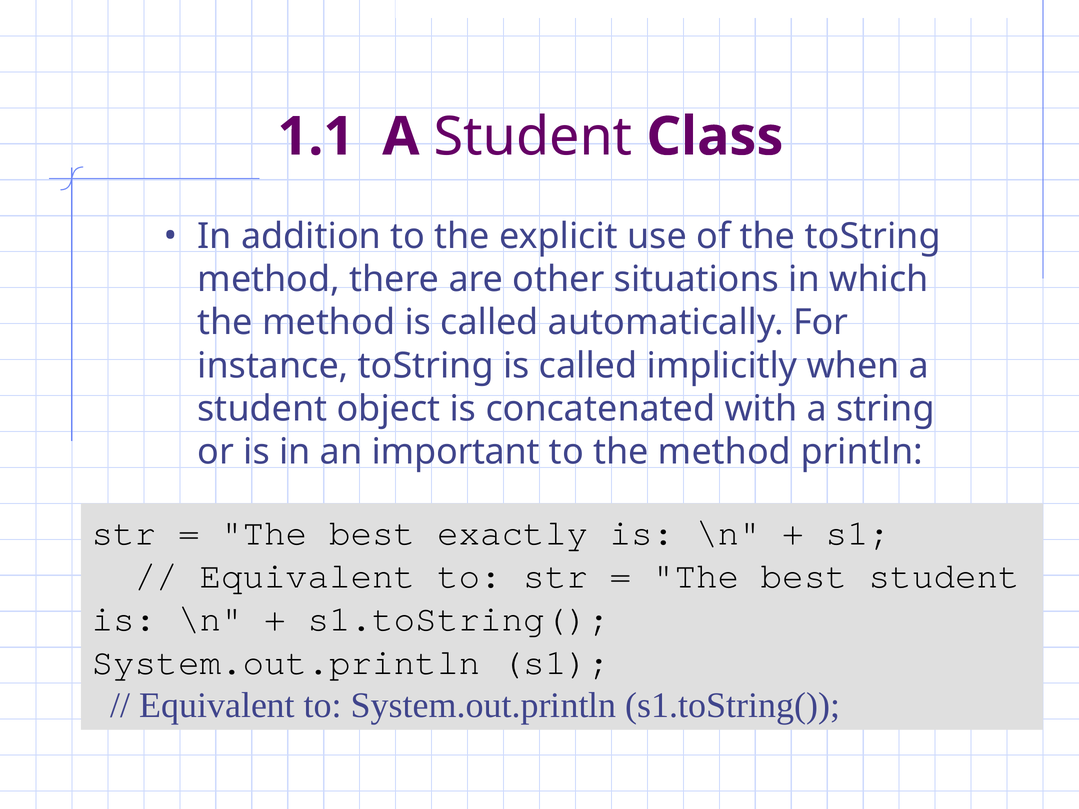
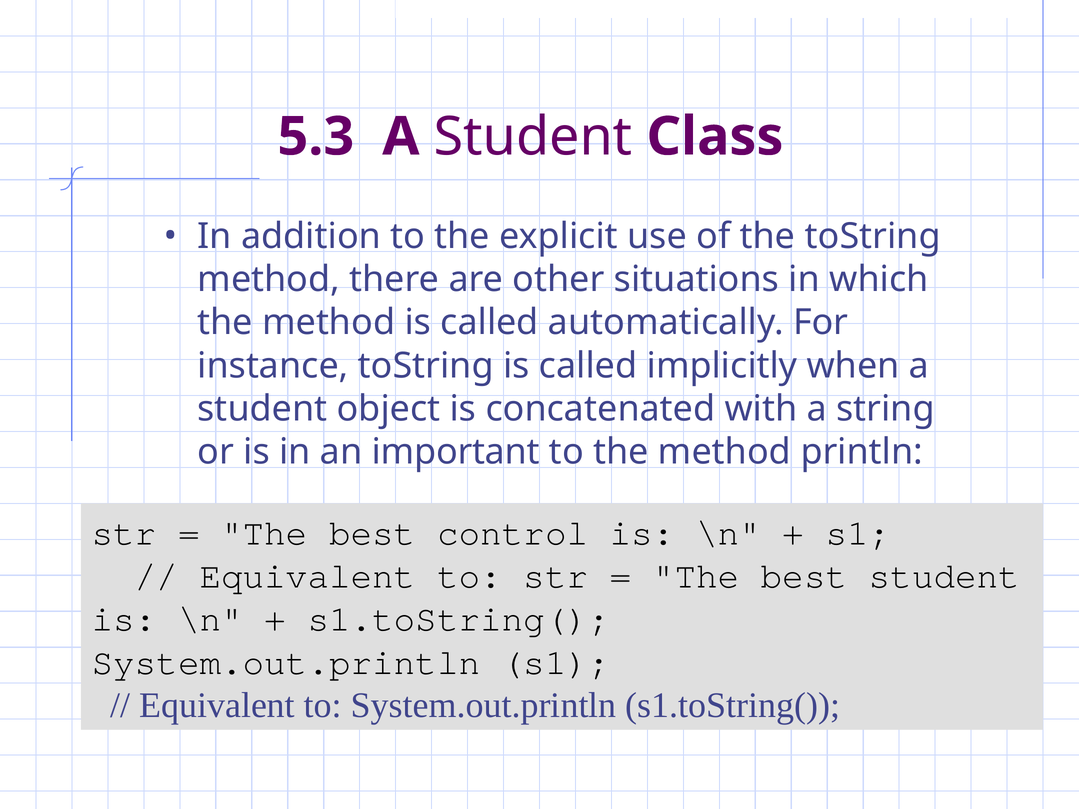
1.1: 1.1 -> 5.3 (316, 137)
exactly: exactly -> control (513, 533)
